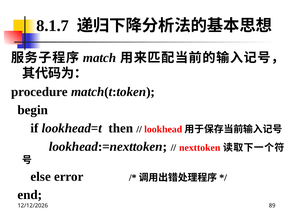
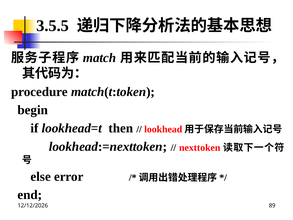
8.1.7: 8.1.7 -> 3.5.5 (53, 26)
